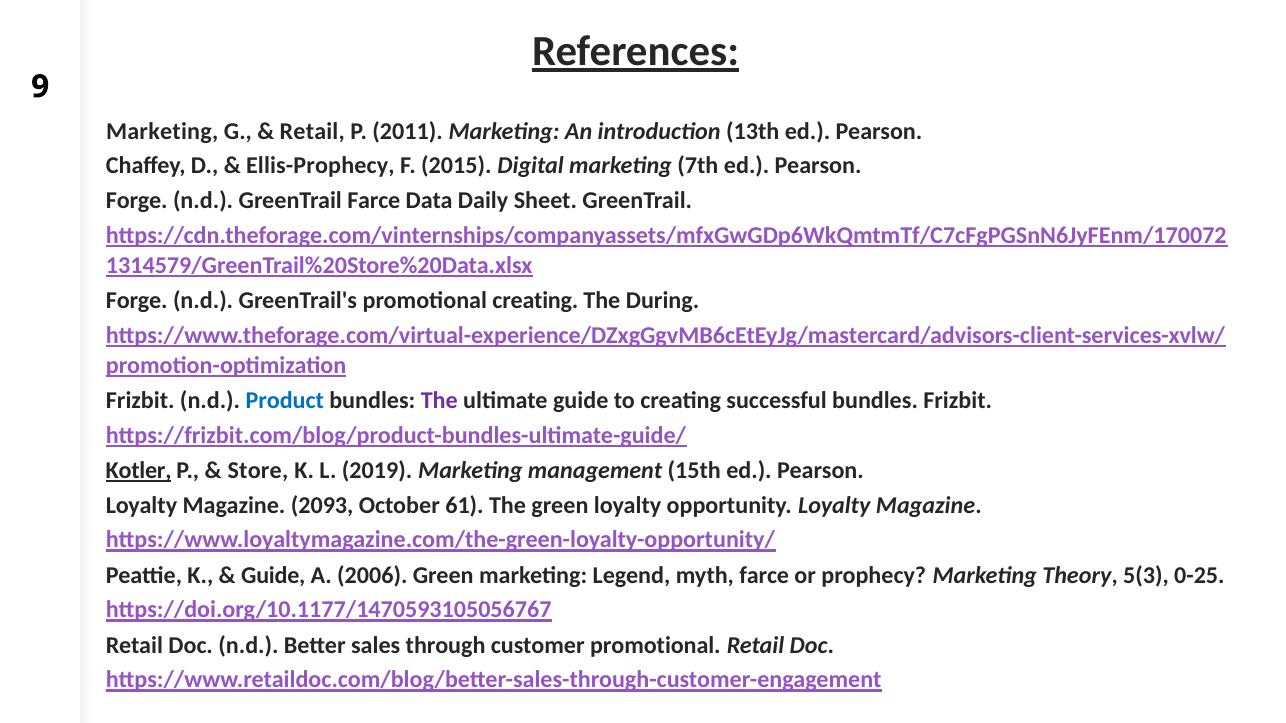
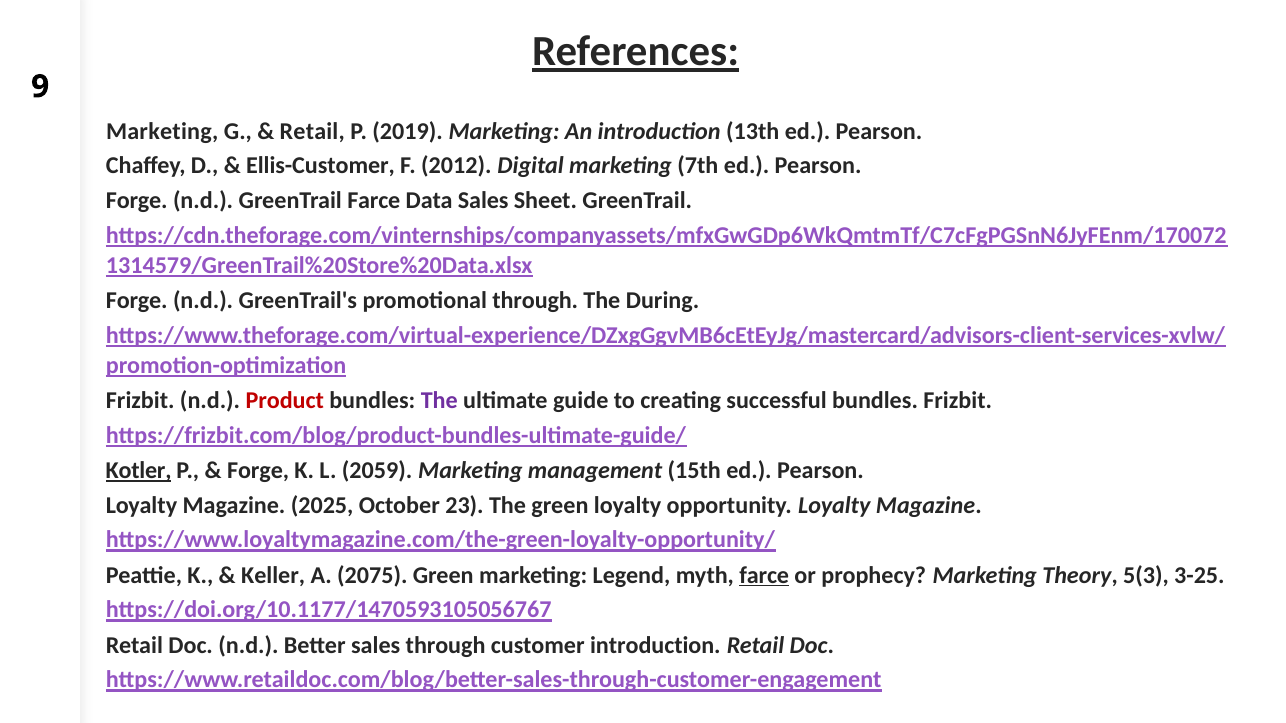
2011: 2011 -> 2019 (408, 131)
Ellis-Prophecy: Ellis-Prophecy -> Ellis-Customer (320, 166)
2015: 2015 -> 2012 (456, 166)
Data Daily: Daily -> Sales (483, 201)
promotional creating: creating -> through (535, 301)
Product colour: blue -> red (285, 401)
Store: Store -> Forge (258, 471)
2019: 2019 -> 2059 (377, 471)
2093: 2093 -> 2025 (322, 506)
61: 61 -> 23 (464, 506)
Guide: Guide -> Keller (273, 576)
2006: 2006 -> 2075 (372, 576)
farce underline: none -> present (764, 576)
0-25: 0-25 -> 3-25 (1199, 576)
customer promotional: promotional -> introduction (655, 646)
